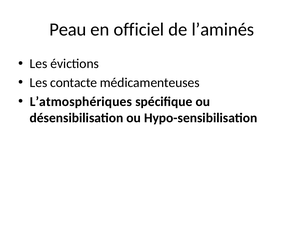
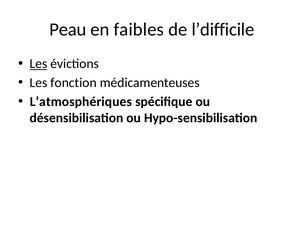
officiel: officiel -> faibles (139, 29)
l’aminés: l’aminés -> l’difficile (223, 29)
Les underline: none -> present (38, 64)
contacte: contacte -> fonction (74, 83)
